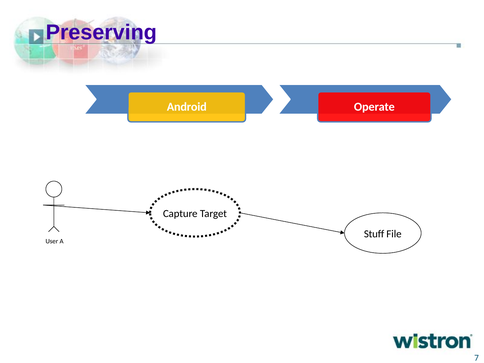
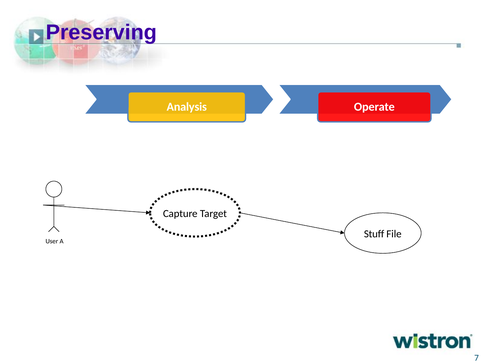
Android: Android -> Analysis (187, 107)
